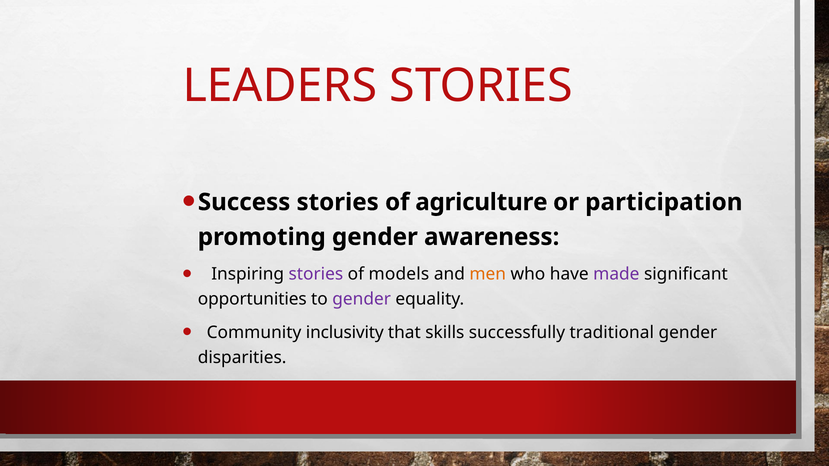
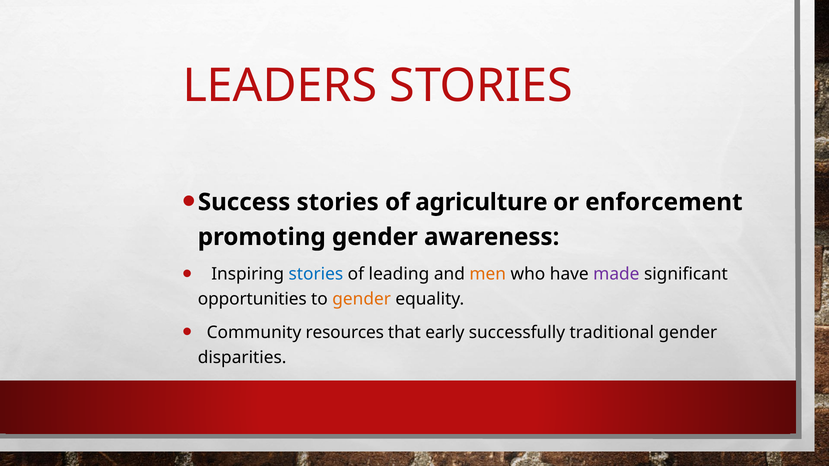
participation: participation -> enforcement (664, 202)
stories colour: purple -> blue (316, 274)
models: models -> leading (399, 274)
gender colour: purple -> orange (362, 299)
inclusivity: inclusivity -> resources (345, 333)
skills: skills -> early (445, 333)
